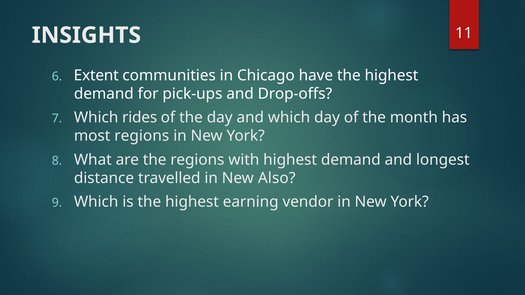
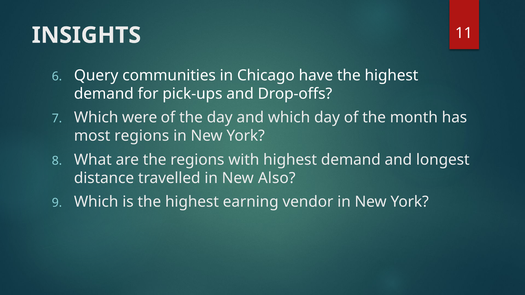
Extent: Extent -> Query (96, 76)
rides: rides -> were (140, 118)
